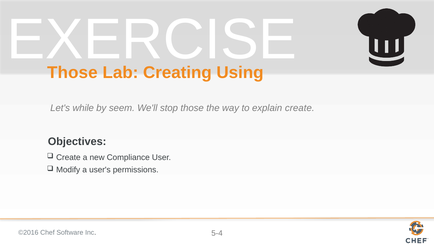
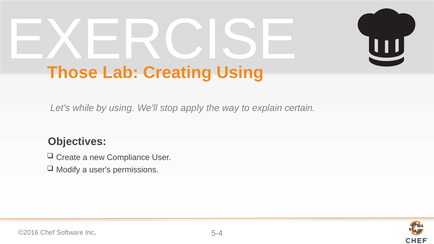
by seem: seem -> using (122, 108)
stop those: those -> apply (192, 108)
explain create: create -> certain (300, 108)
